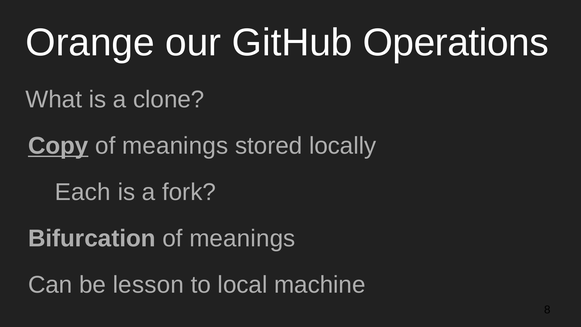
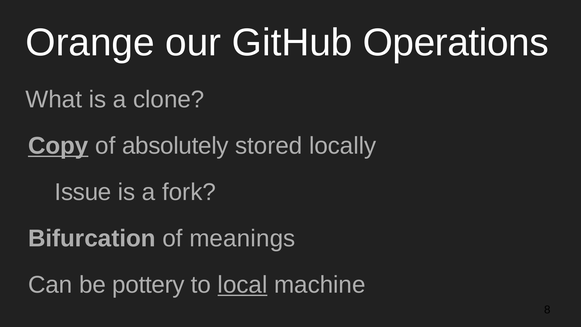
meanings: meanings -> absolutely (175, 146)
Each: Each -> Issue (83, 192)
lesson: lesson -> pottery (149, 285)
local underline: none -> present (243, 285)
